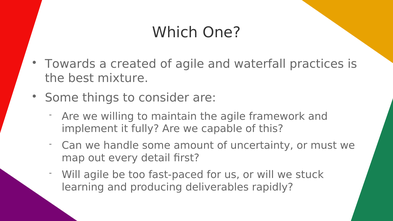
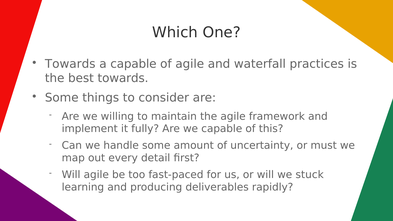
a created: created -> capable (133, 64)
best mixture: mixture -> towards (123, 78)
